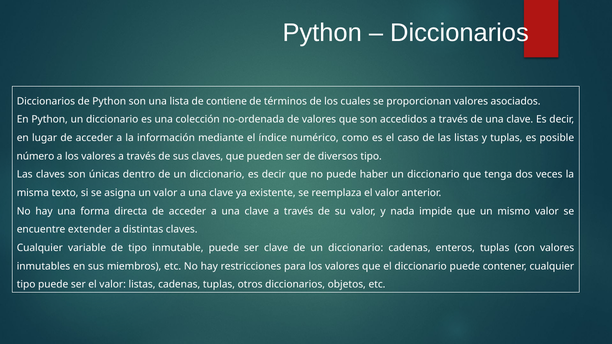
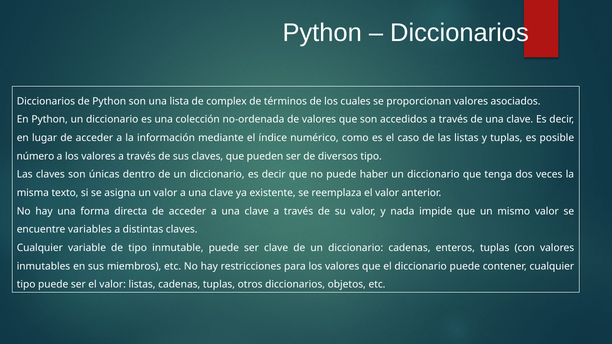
contiene: contiene -> complex (226, 101)
extender: extender -> variables (90, 230)
